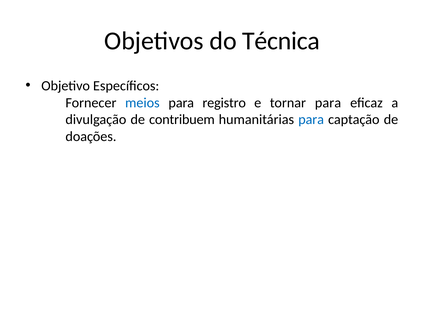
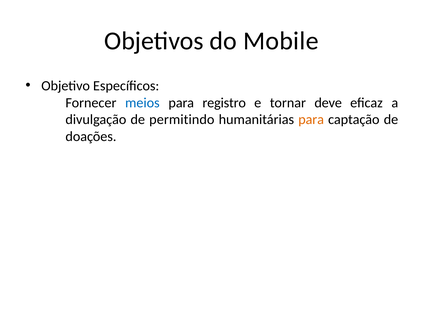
Técnica: Técnica -> Mobile (281, 41)
tornar para: para -> deve (328, 103)
contribuem: contribuem -> permitindo (182, 120)
para colour: blue -> orange (311, 120)
